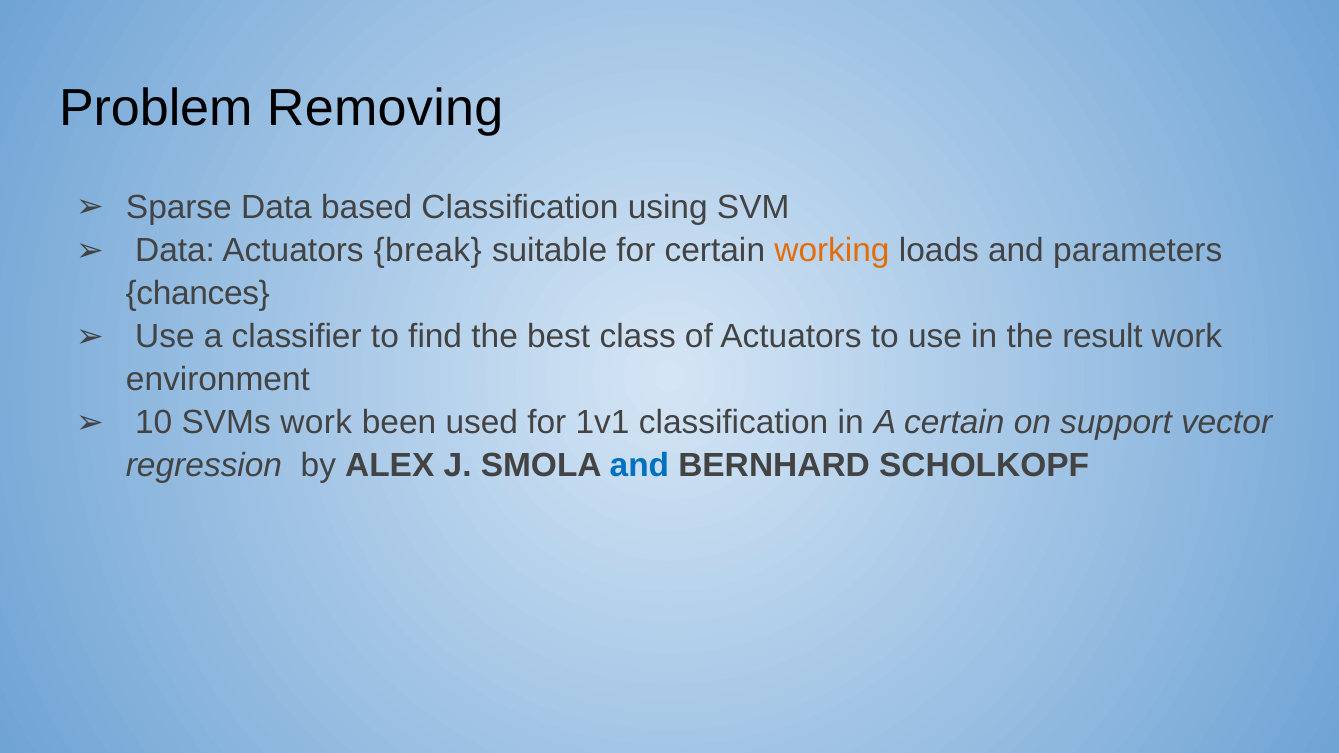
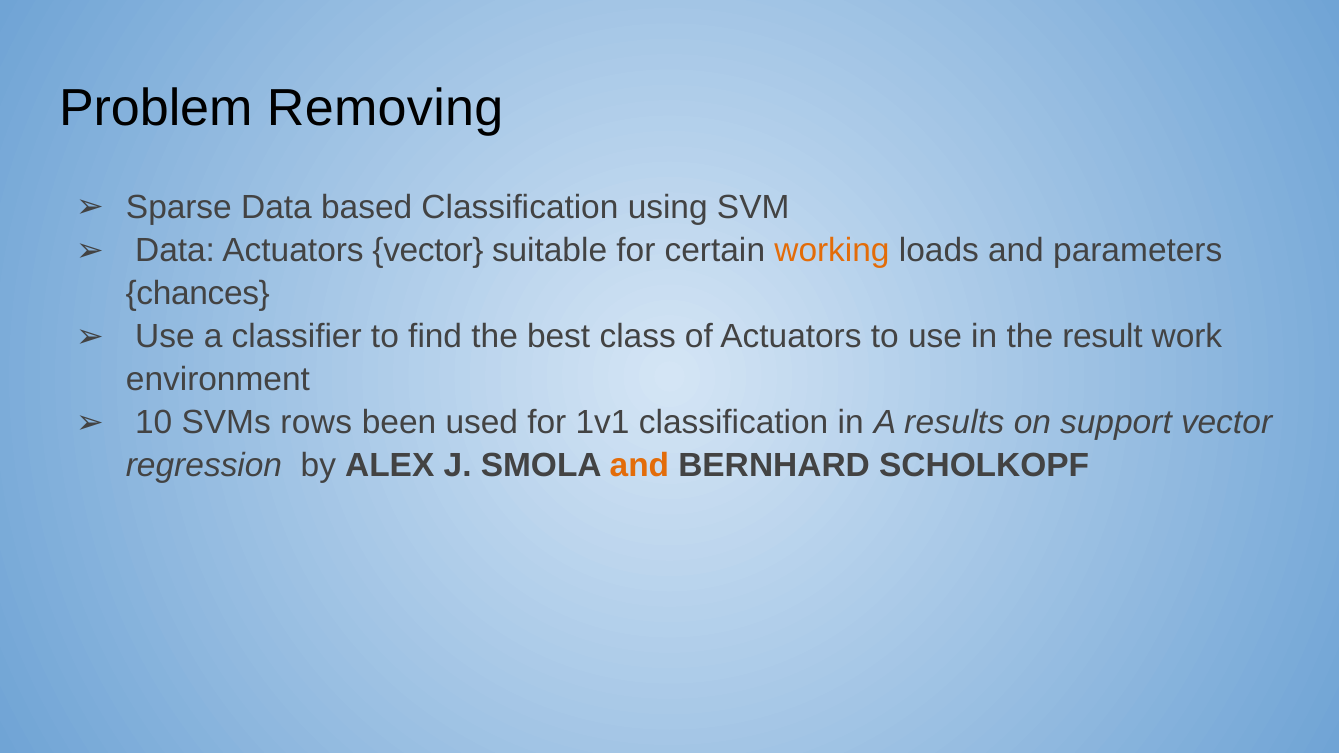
Actuators break: break -> vector (428, 250)
SVMs work: work -> rows (316, 422)
A certain: certain -> results (954, 422)
and colour: blue -> orange (639, 465)
